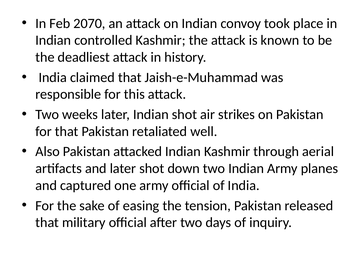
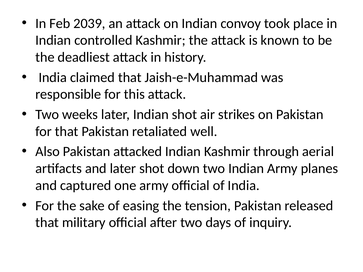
2070: 2070 -> 2039 (89, 23)
